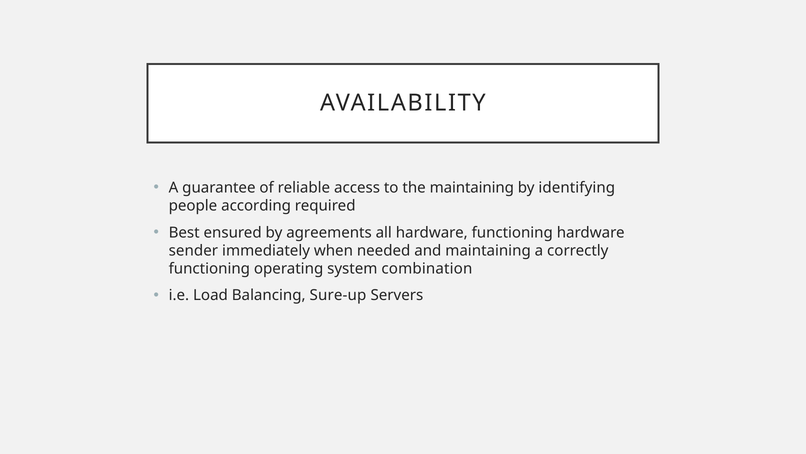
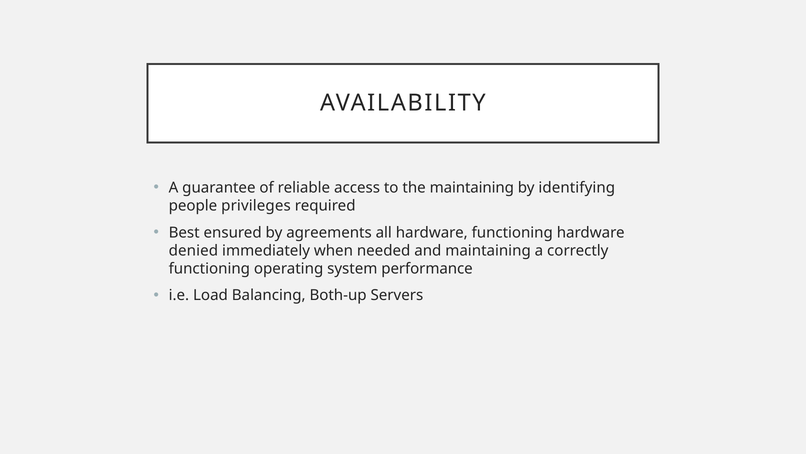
according: according -> privileges (256, 206)
sender: sender -> denied (193, 250)
combination: combination -> performance (427, 268)
Sure-up: Sure-up -> Both-up (338, 295)
